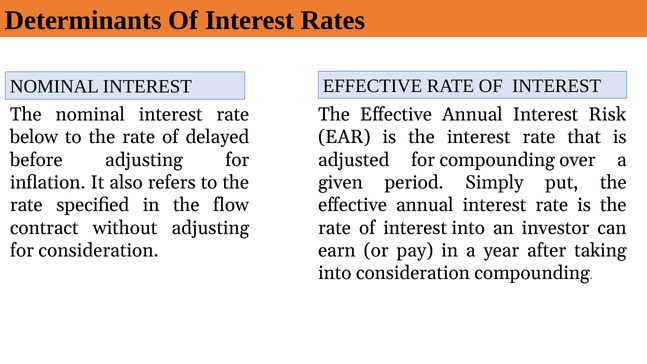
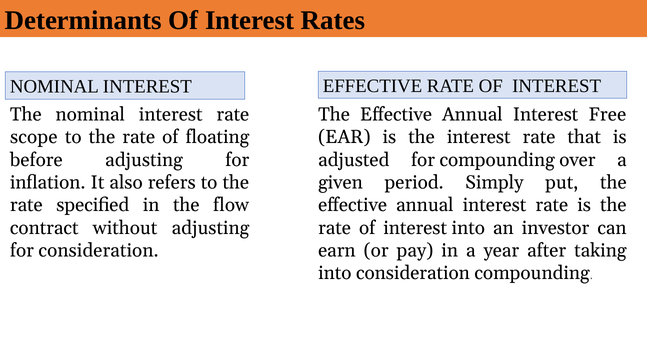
Risk: Risk -> Free (607, 115)
below: below -> scope (34, 137)
delayed: delayed -> floating (217, 137)
